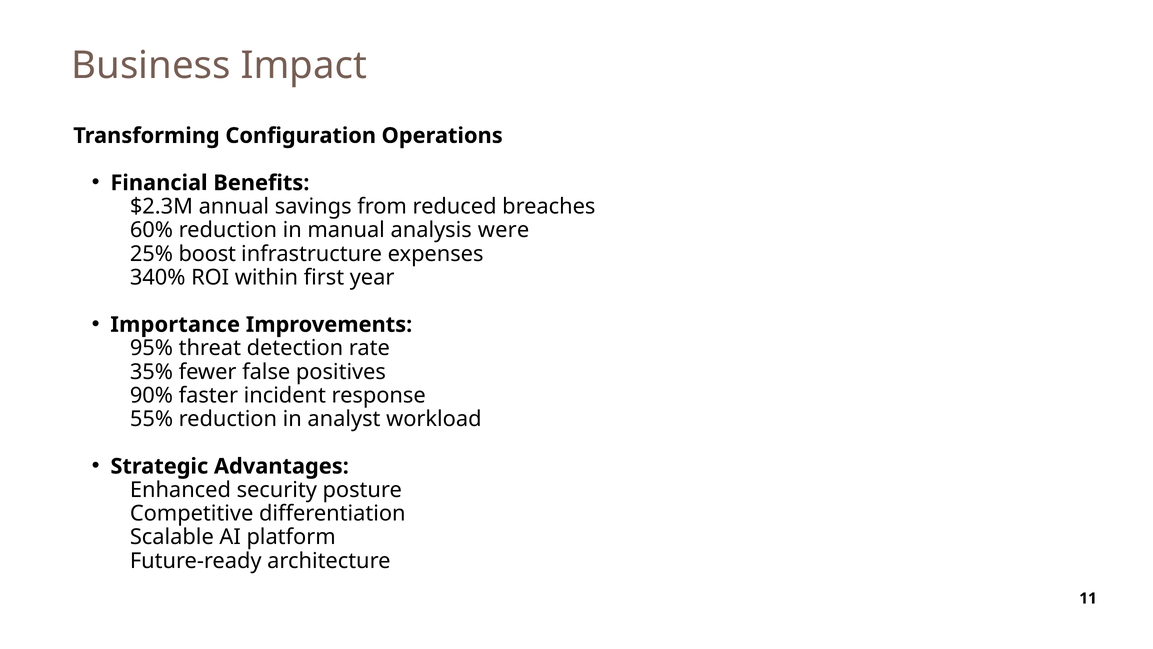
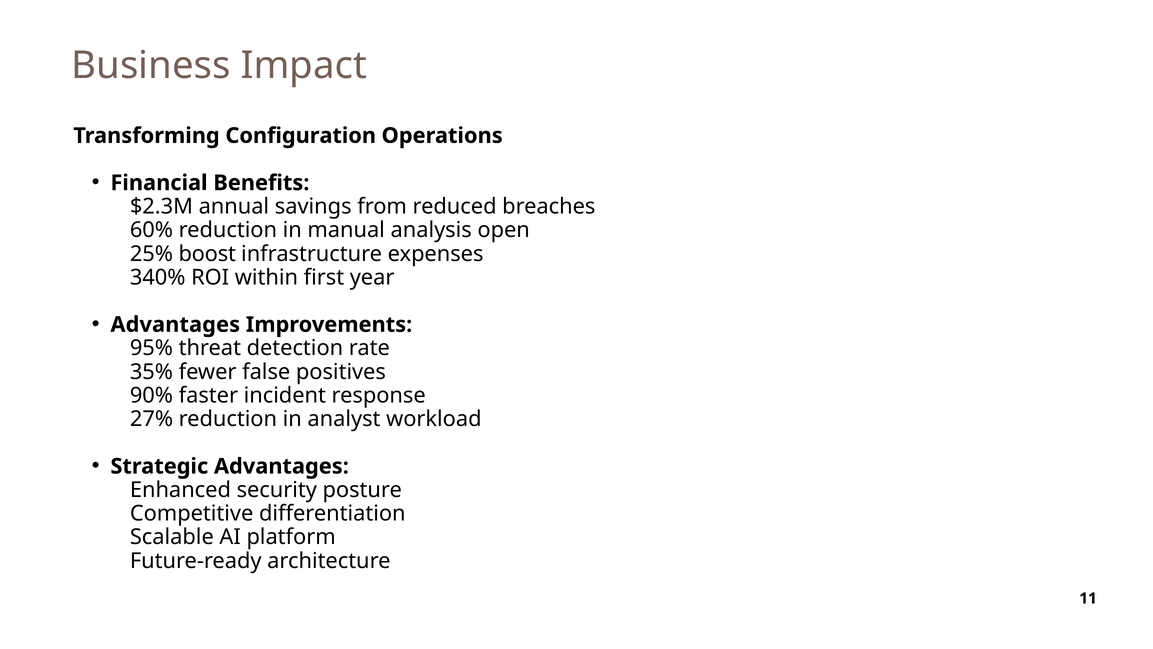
were: were -> open (504, 230)
Importance: Importance -> Advantages (175, 324)
55%: 55% -> 27% (152, 419)
